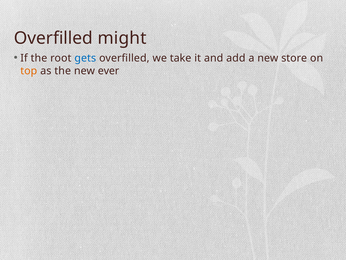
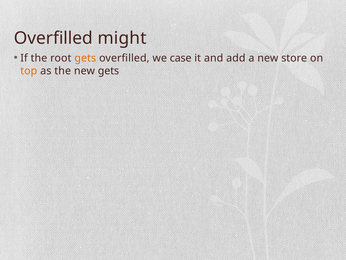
gets colour: blue -> orange (85, 58)
take: take -> case (181, 58)
new ever: ever -> gets (108, 71)
